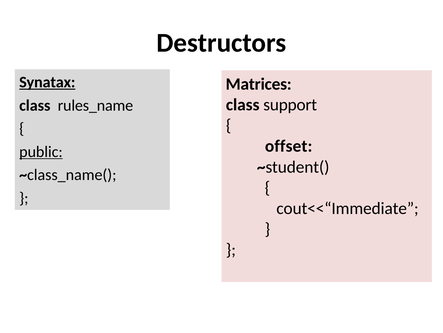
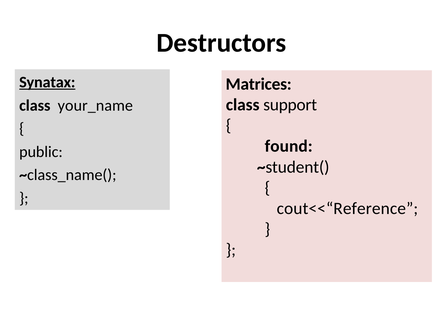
rules_name: rules_name -> your_name (95, 105)
offset: offset -> found (289, 146)
public underline: present -> none (41, 151)
cout<<“Immediate: cout<<“Immediate -> cout<<“Reference (347, 208)
